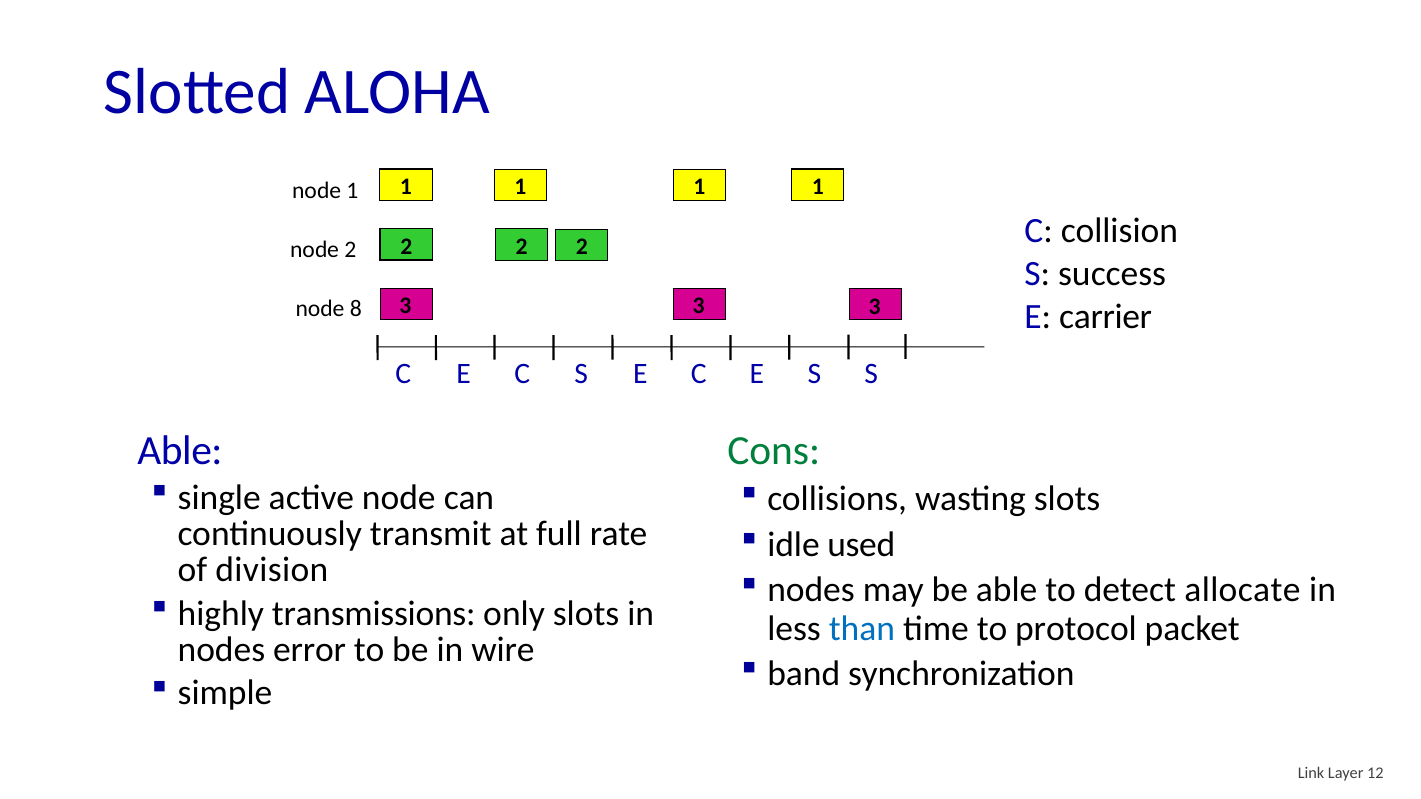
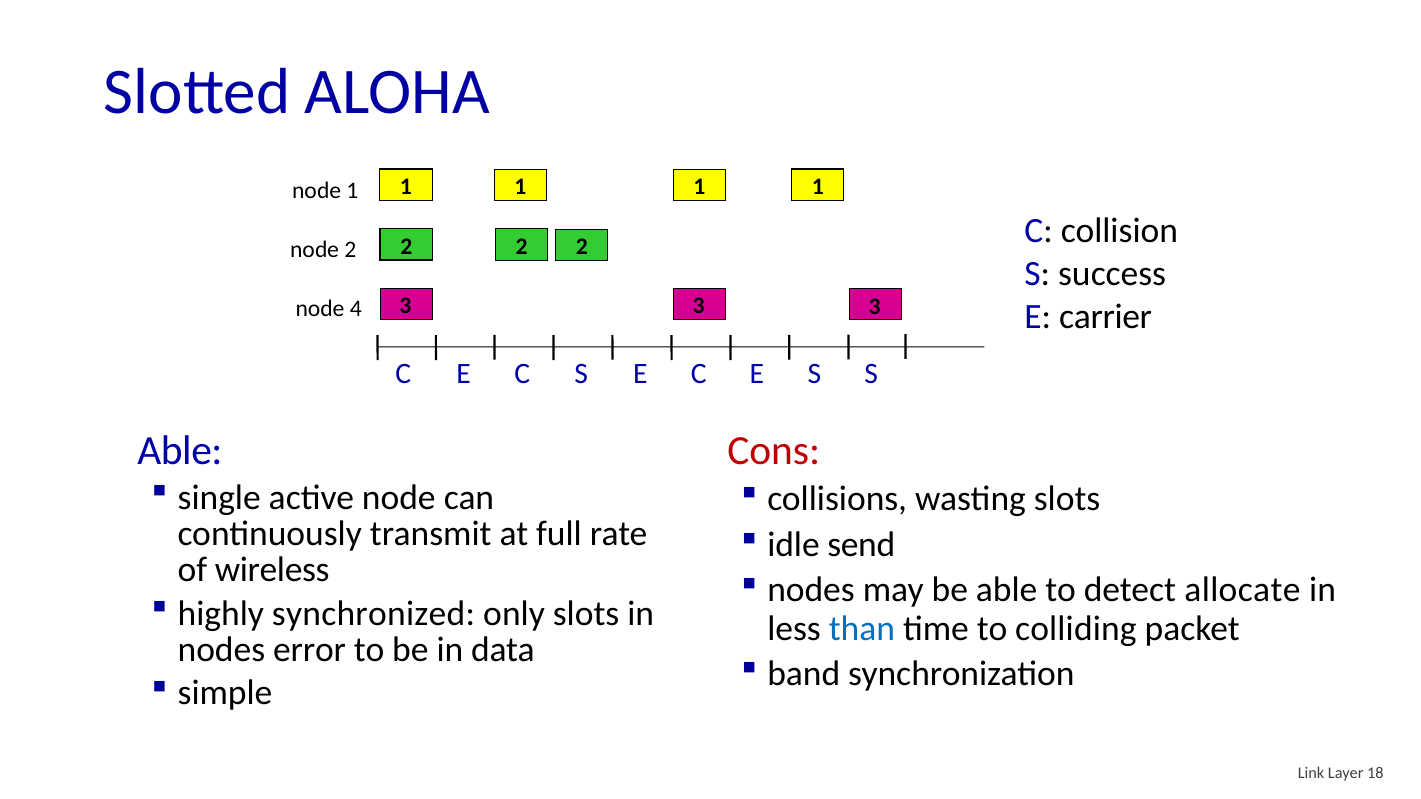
8: 8 -> 4 (356, 309)
Cons colour: green -> red (774, 451)
used: used -> send (861, 545)
division: division -> wireless (272, 570)
transmissions: transmissions -> synchronized (373, 614)
protocol: protocol -> colliding (1076, 629)
wire: wire -> data (503, 650)
12: 12 -> 18 (1375, 773)
